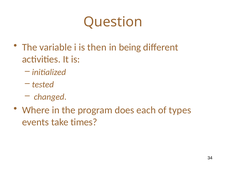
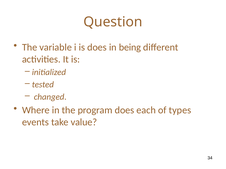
is then: then -> does (97, 47)
times: times -> value (84, 123)
